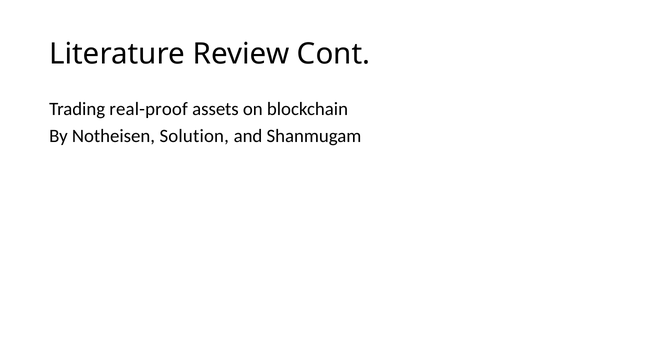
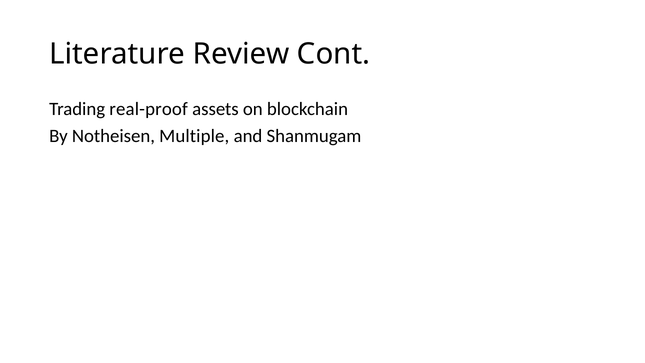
Solution: Solution -> Multiple (194, 136)
